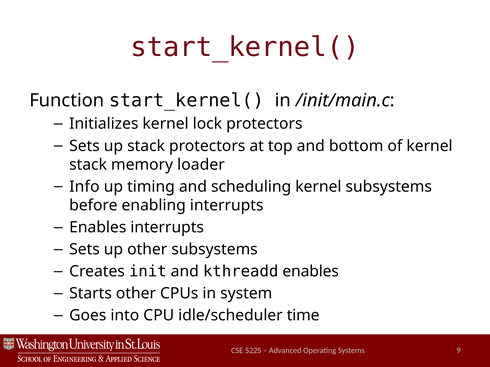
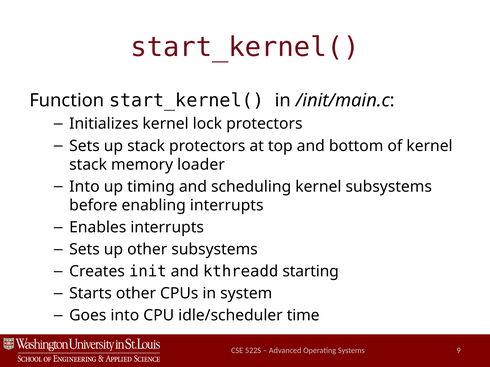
Info: Info -> Into (84, 187)
kthreadd enables: enables -> starting (311, 272)
